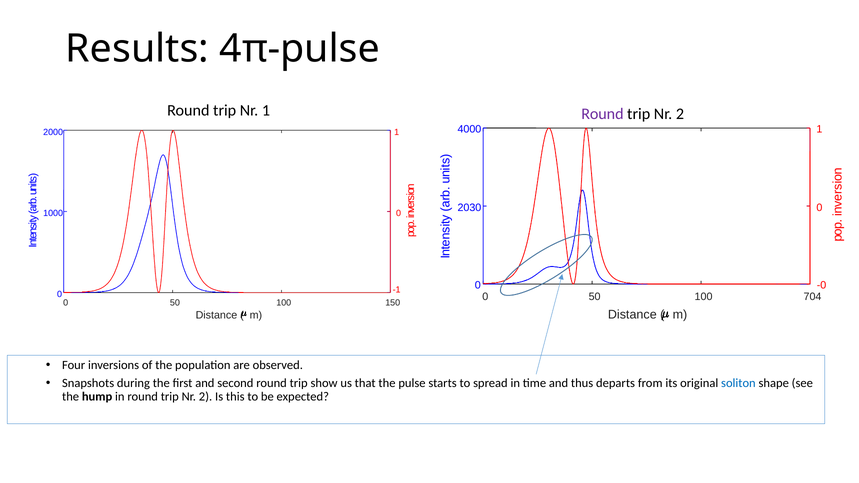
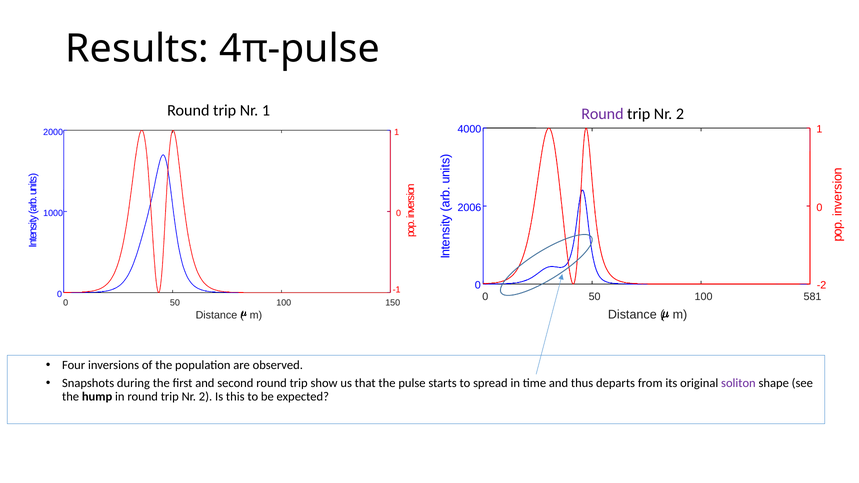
2030: 2030 -> 2006 (469, 208)
-0: -0 -> -2 (822, 286)
704: 704 -> 581 (812, 297)
soliton colour: blue -> purple (738, 383)
